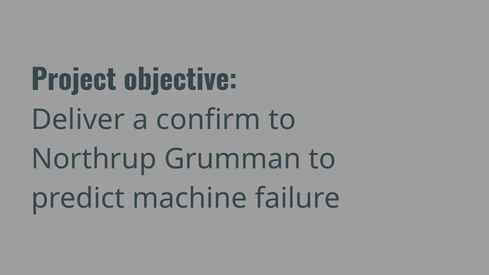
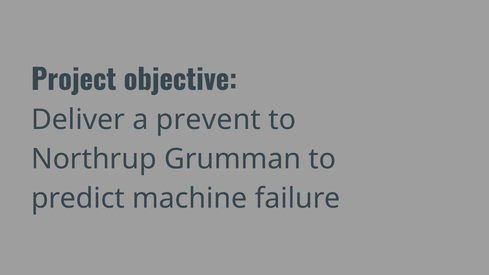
confirm: confirm -> prevent (208, 120)
